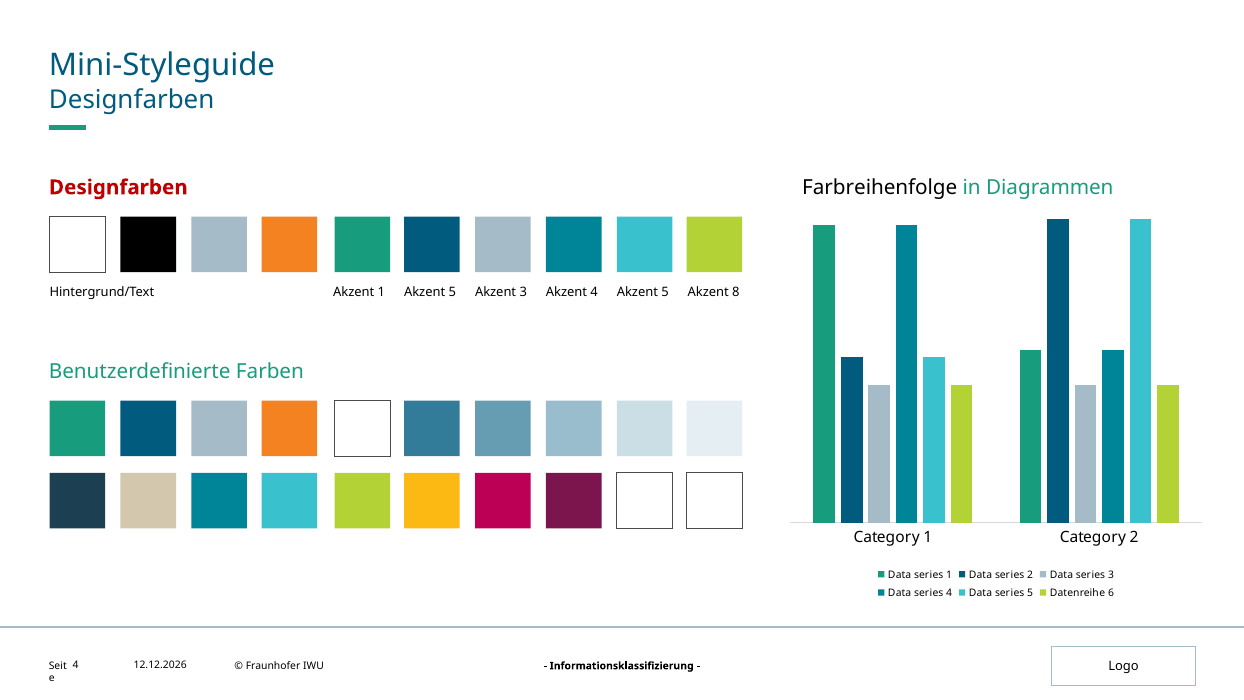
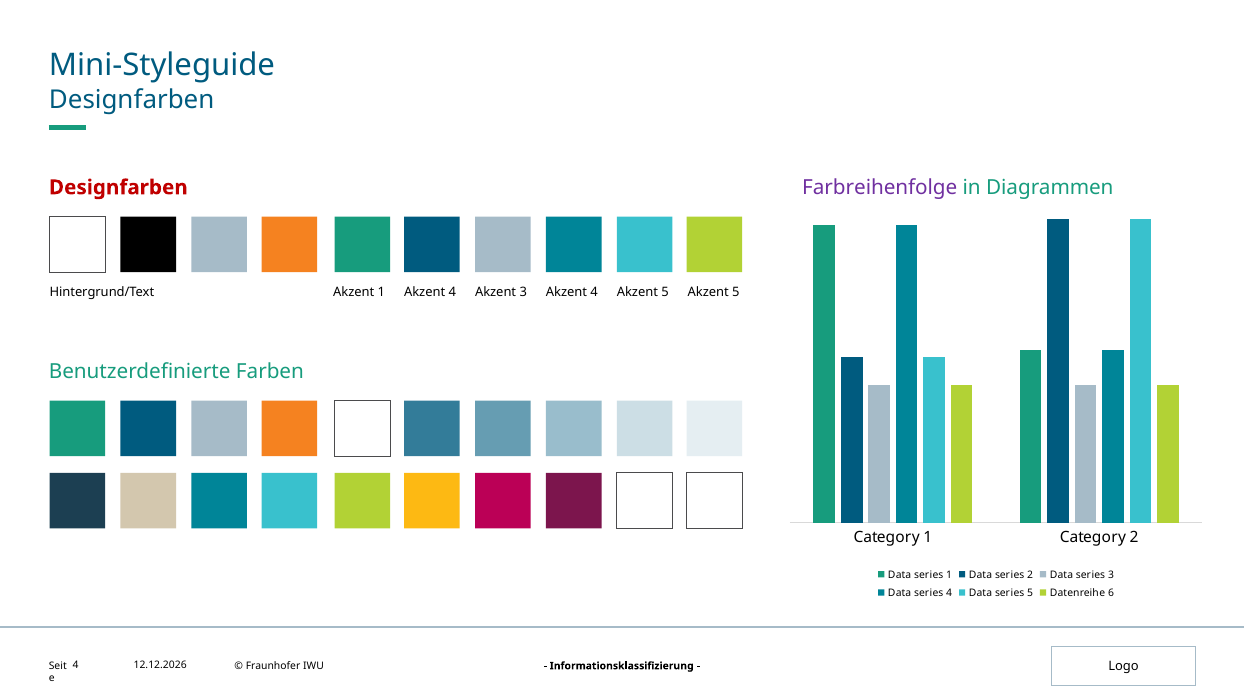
Farbreihenfolge colour: black -> purple (880, 187)
1 Akzent 5: 5 -> 4 (452, 292)
5 Akzent 8: 8 -> 5 (736, 292)
